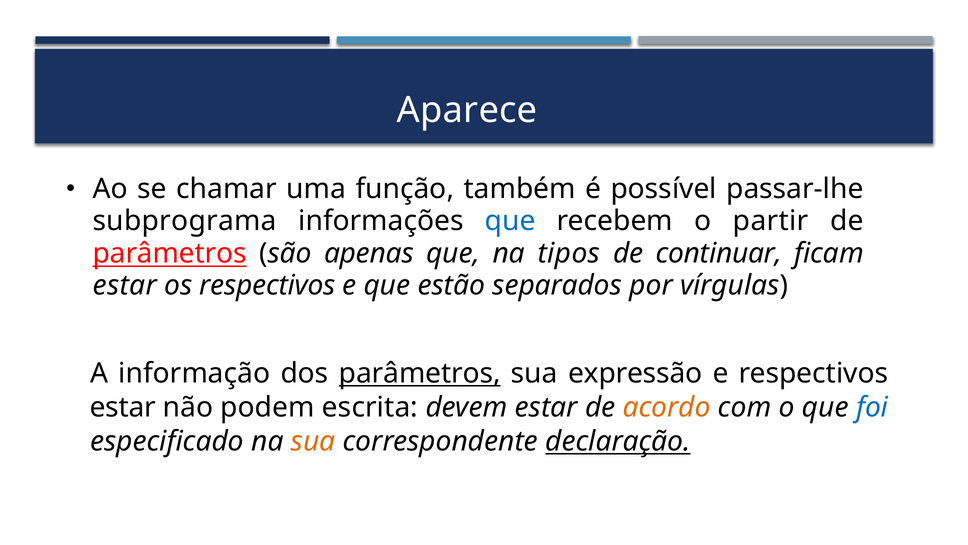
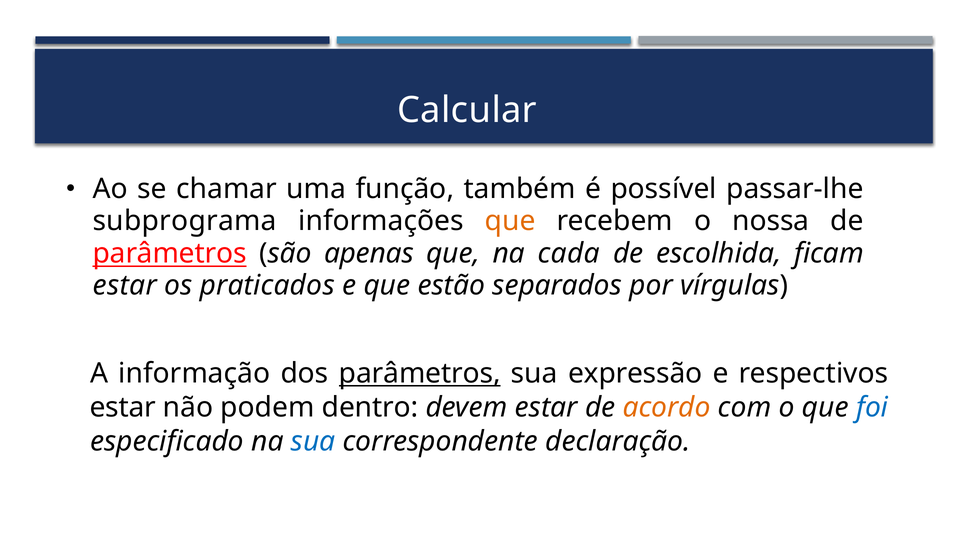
Aparece: Aparece -> Calcular (467, 110)
que colour: blue -> orange (510, 221)
partir: partir -> nossa (771, 221)
tipos: tipos -> cada (569, 253)
continuar: continuar -> escolhida (719, 253)
os respectivos: respectivos -> praticados (267, 285)
escrita: escrita -> dentro (370, 407)
sua colour: orange -> blue (313, 441)
declaração underline: present -> none (618, 441)
